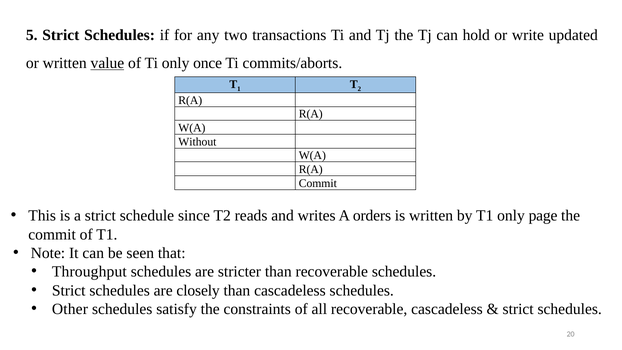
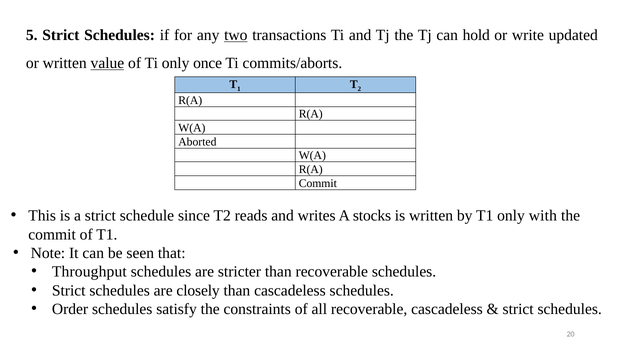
two underline: none -> present (236, 35)
Without: Without -> Aborted (197, 142)
orders: orders -> stocks (372, 216)
page: page -> with (543, 216)
Other: Other -> Order (70, 309)
